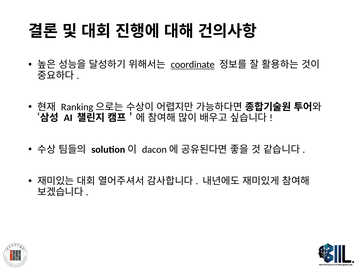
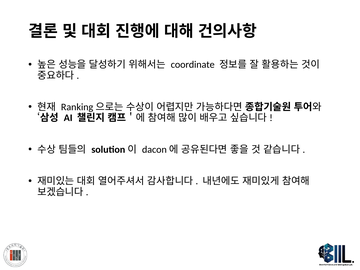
coordinate underline: present -> none (193, 65)
